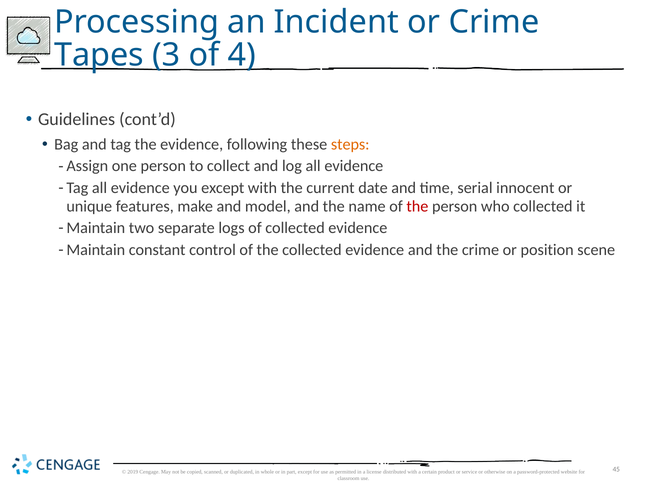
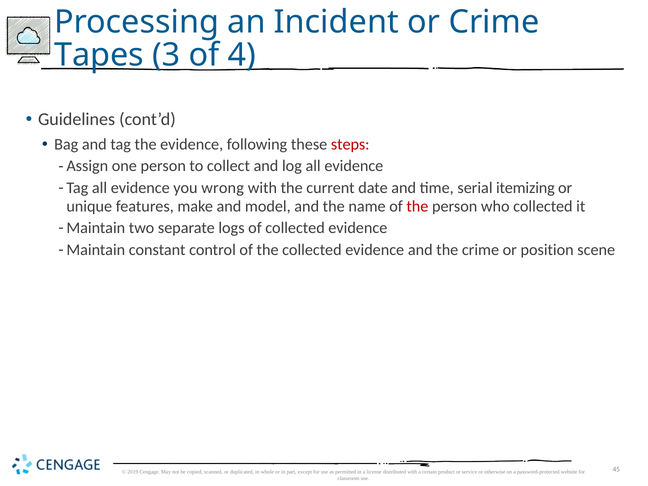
steps colour: orange -> red (350, 144)
you except: except -> wrong (223, 188)
innocent: innocent -> itemizing (525, 188)
